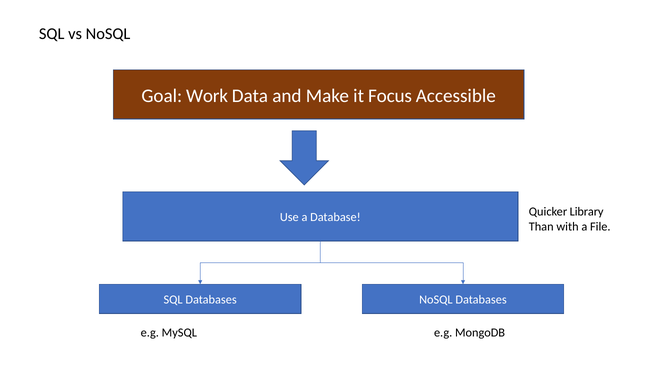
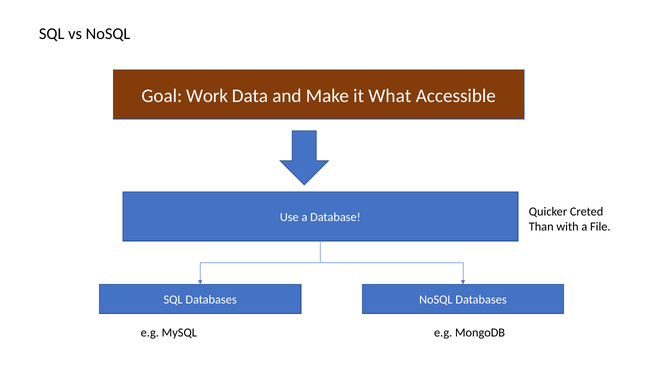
Focus: Focus -> What (390, 96)
Library: Library -> Creted (587, 212)
